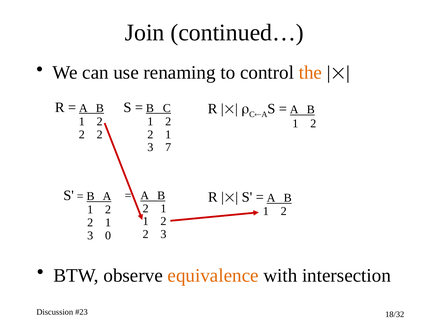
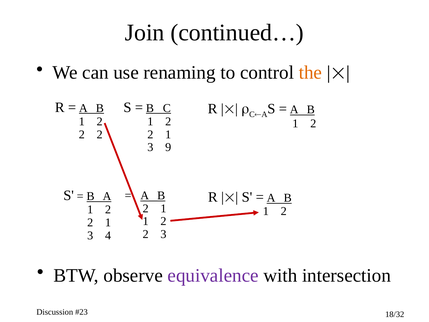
7: 7 -> 9 (168, 147)
0: 0 -> 4 (108, 235)
equivalence colour: orange -> purple (213, 275)
